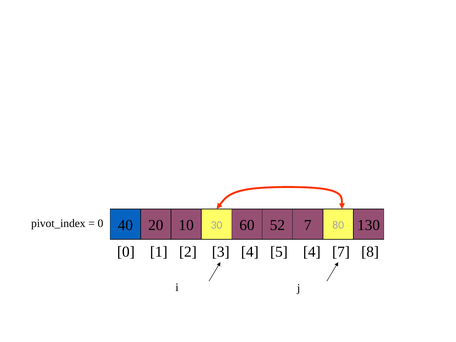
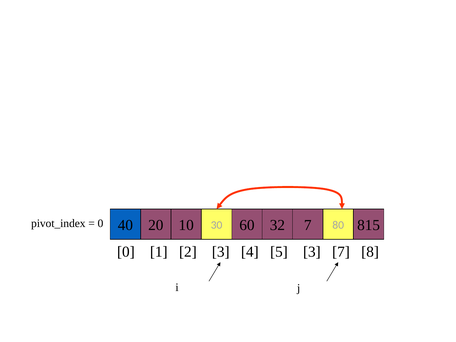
52: 52 -> 32 (277, 225)
130: 130 -> 815 (369, 225)
5 4: 4 -> 3 (312, 252)
